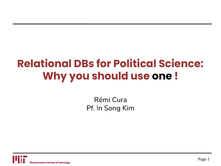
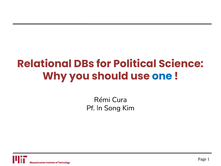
one colour: black -> blue (162, 76)
